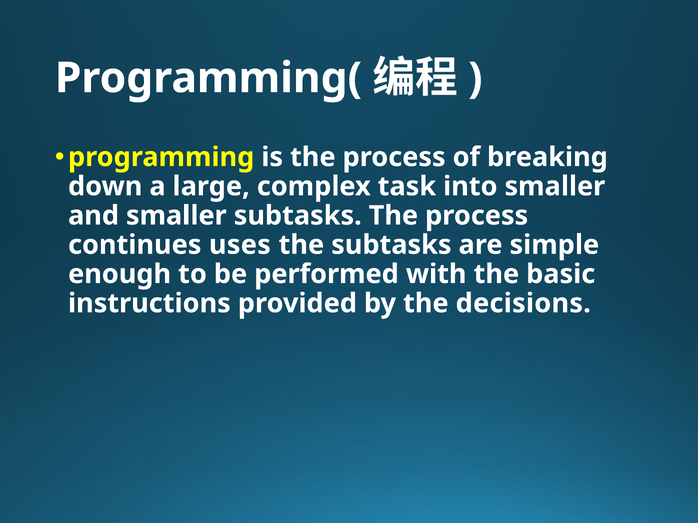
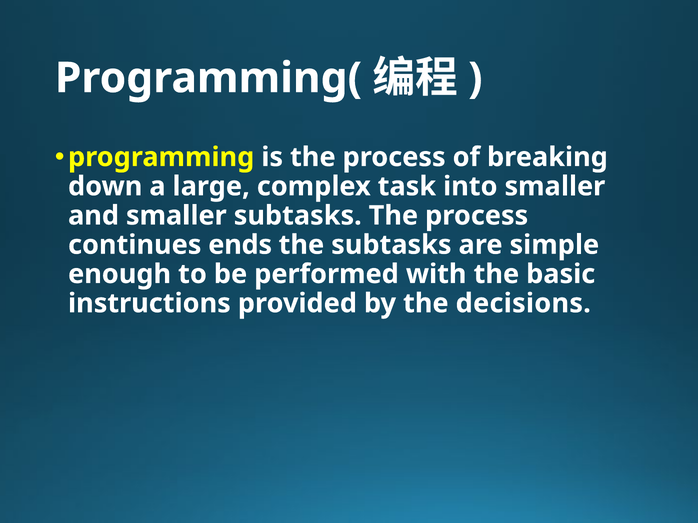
uses: uses -> ends (240, 245)
